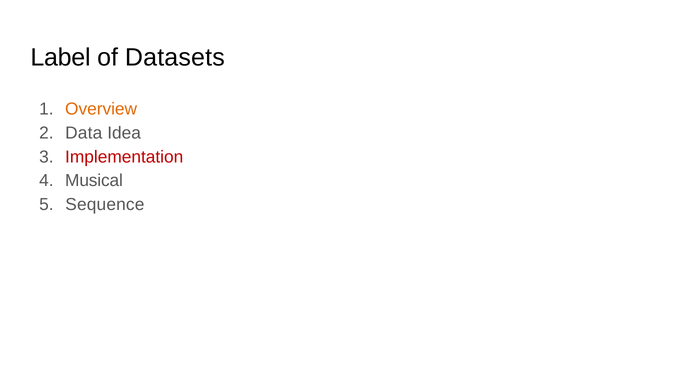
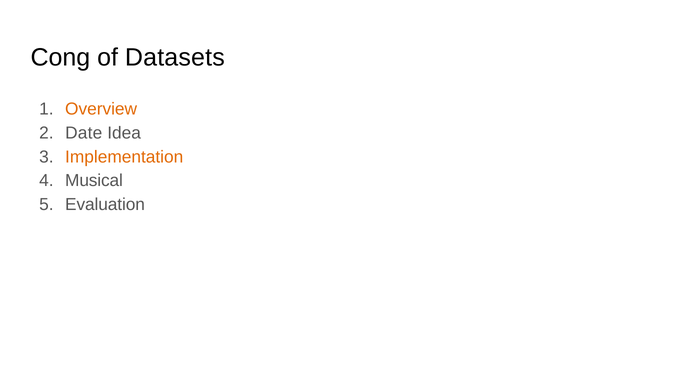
Label: Label -> Cong (60, 57)
Data: Data -> Date (84, 133)
Implementation colour: red -> orange (124, 157)
Sequence: Sequence -> Evaluation (105, 204)
